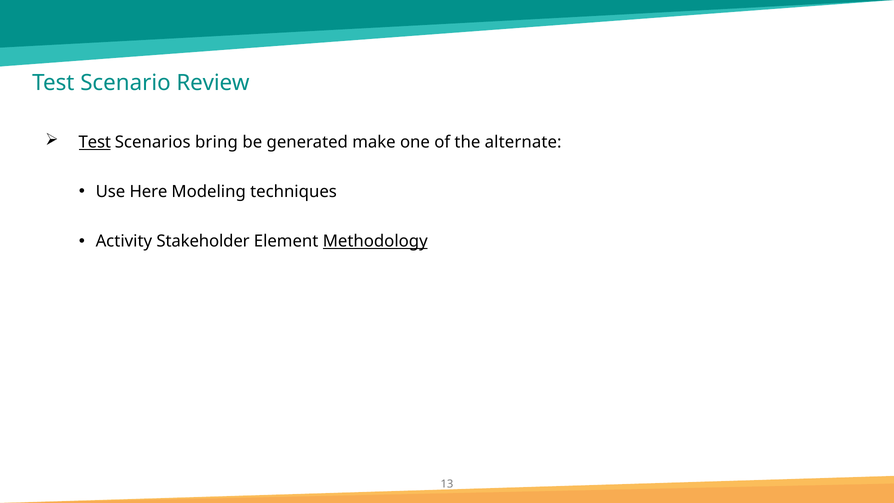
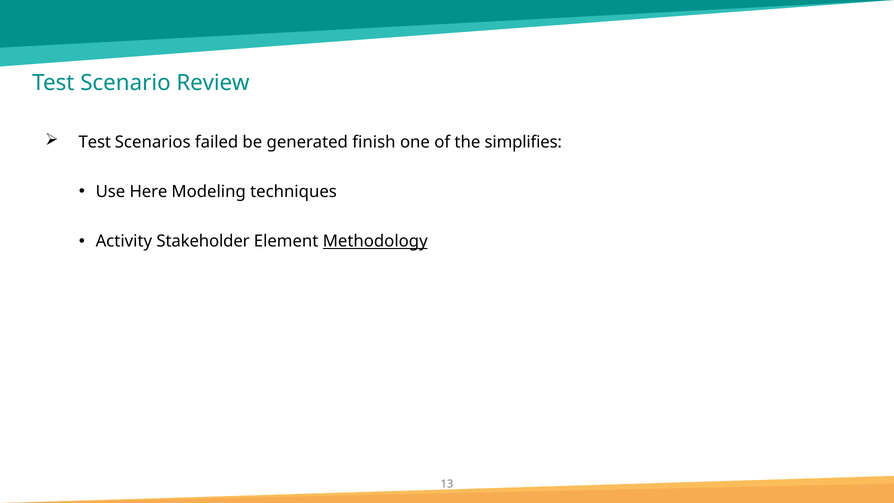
Test underline: present -> none (95, 142)
bring: bring -> failed (217, 142)
make: make -> finish (374, 142)
alternate: alternate -> simplifies (523, 142)
